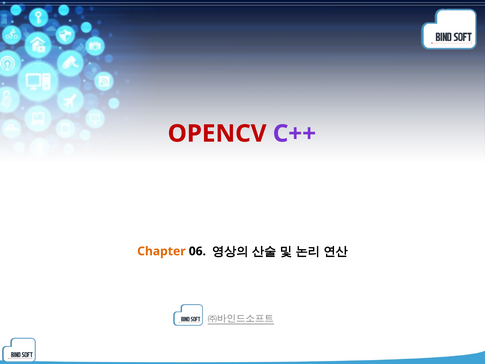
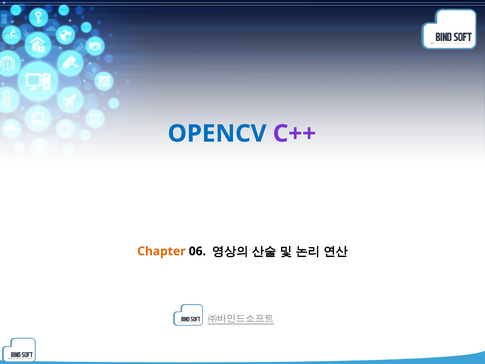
OPENCV colour: red -> blue (217, 134)
